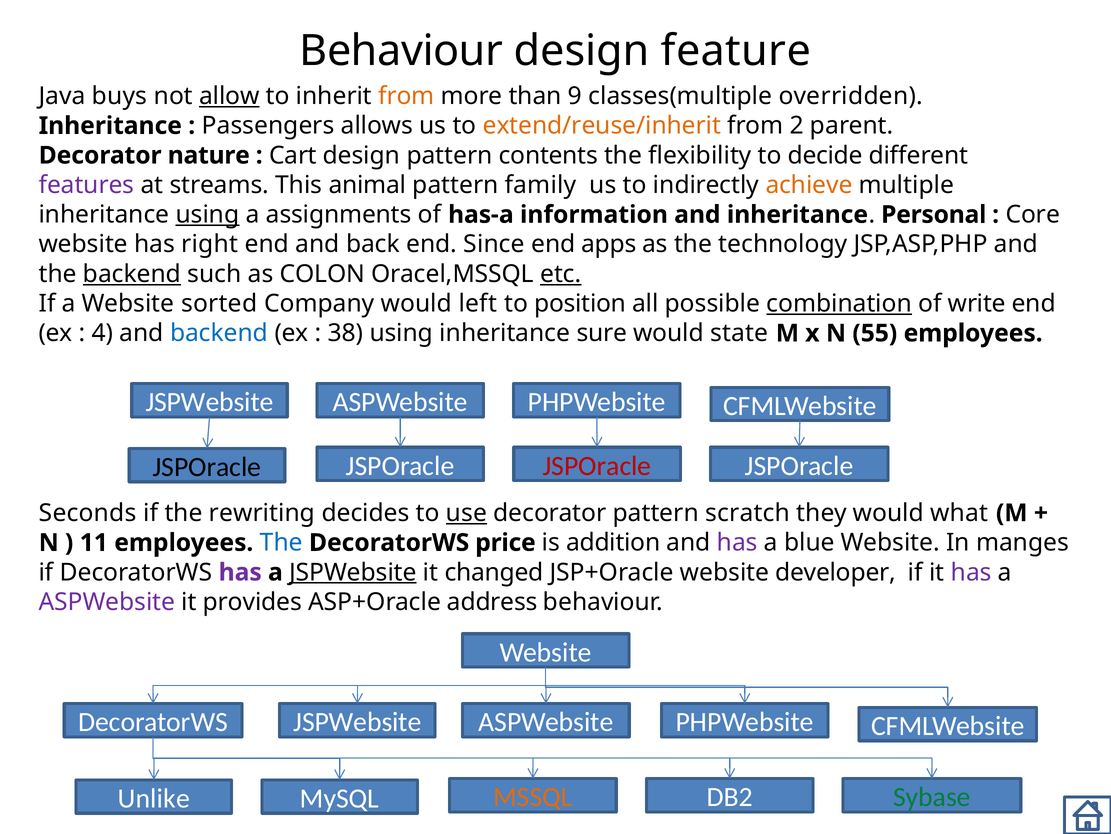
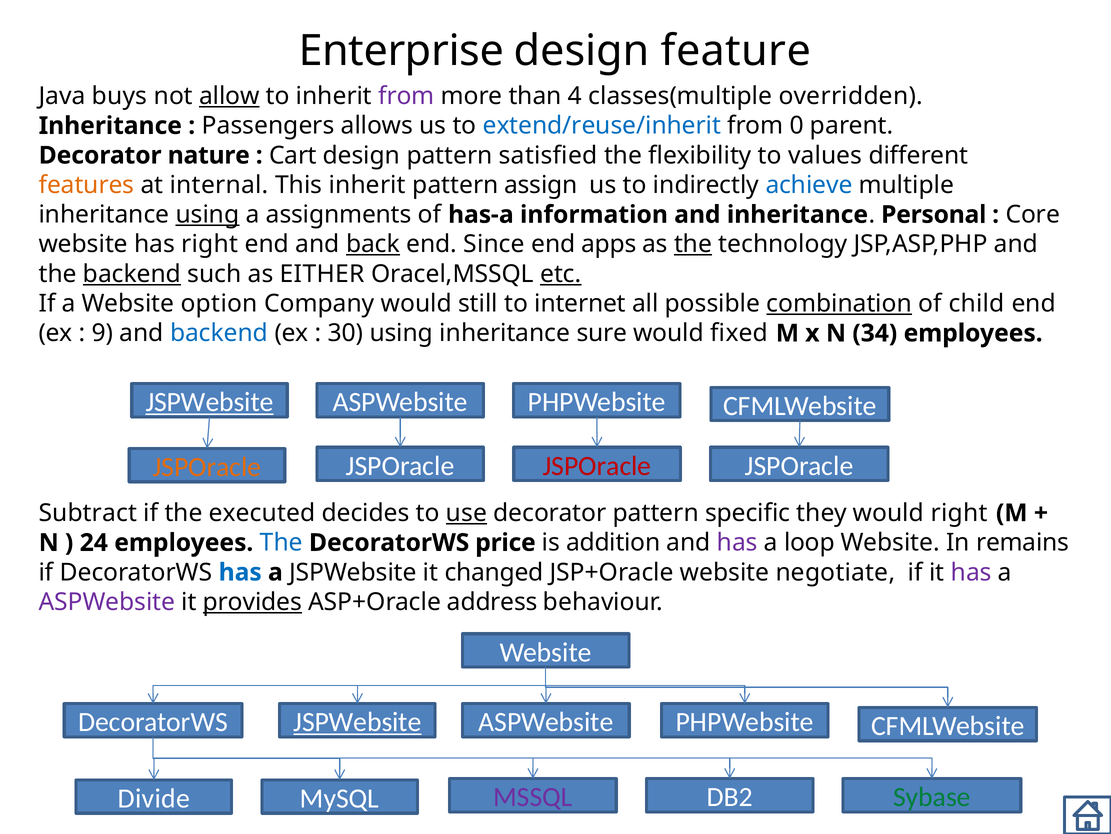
Behaviour: Behaviour -> Enterprise (401, 51)
from colour: orange -> purple (406, 96)
9: 9 -> 4 (575, 96)
extend/reuse/inherit colour: orange -> blue (602, 126)
2: 2 -> 0 (797, 126)
contents: contents -> satisfied (548, 155)
decide: decide -> values (825, 155)
features colour: purple -> orange (86, 185)
streams: streams -> internal (219, 185)
This animal: animal -> inherit (367, 185)
family: family -> assign (541, 185)
achieve colour: orange -> blue (809, 185)
back underline: none -> present (373, 244)
the underline: none -> present (693, 244)
COLON: COLON -> EITHER (322, 274)
sorted: sorted -> option (219, 303)
left: left -> still (478, 303)
position: position -> internet (580, 303)
write: write -> child (977, 303)
4: 4 -> 9 (102, 333)
38: 38 -> 30 (345, 333)
state: state -> fixed (739, 333)
55: 55 -> 34 (875, 333)
JSPWebsite underline: none -> present (210, 402)
JSPOracle colour: black -> orange (207, 467)
Seconds: Seconds -> Subtract (88, 513)
rewriting: rewriting -> executed (262, 513)
scratch: scratch -> specific (748, 513)
would what: what -> right (959, 513)
11: 11 -> 24 (94, 542)
blue: blue -> loop (809, 542)
manges: manges -> remains (1023, 542)
has colour: purple -> blue (240, 572)
JSPWebsite underline: present -> none (353, 572)
developer: developer -> negotiate (835, 572)
provides underline: none -> present (252, 601)
JSPWebsite underline: none -> present (357, 722)
Unlike: Unlike -> Divide (154, 798)
MSSQL colour: orange -> purple (533, 797)
